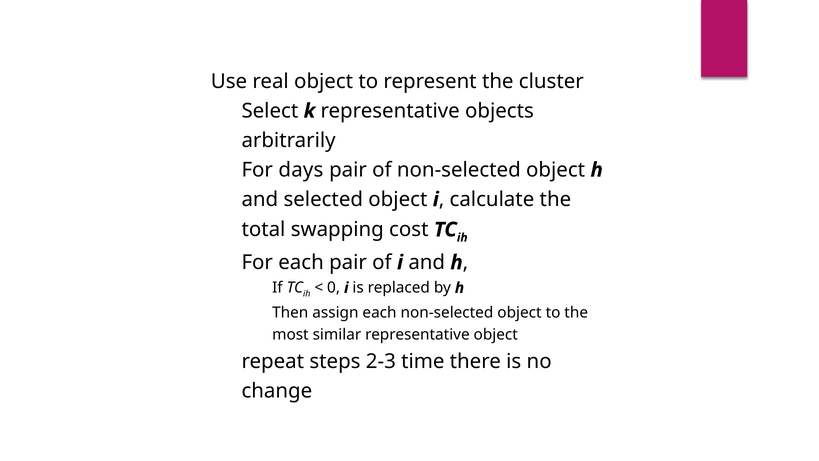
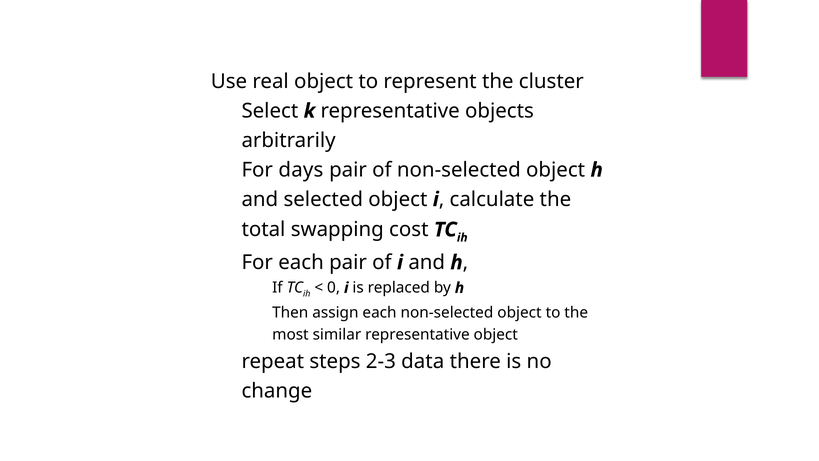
time: time -> data (423, 361)
